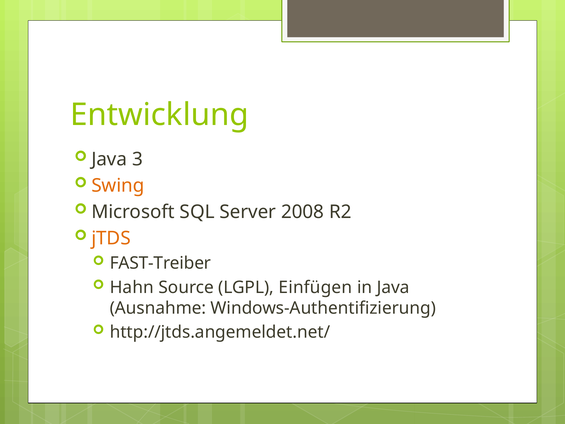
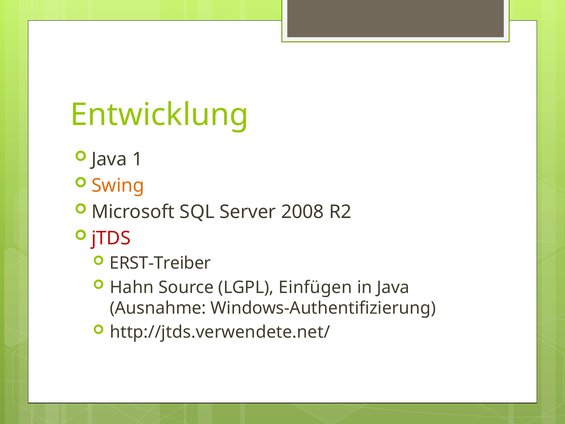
3: 3 -> 1 (137, 159)
jTDS colour: orange -> red (111, 238)
FAST-Treiber: FAST-Treiber -> ERST-Treiber (160, 263)
http://jtds.angemeldet.net/: http://jtds.angemeldet.net/ -> http://jtds.verwendete.net/ (220, 332)
